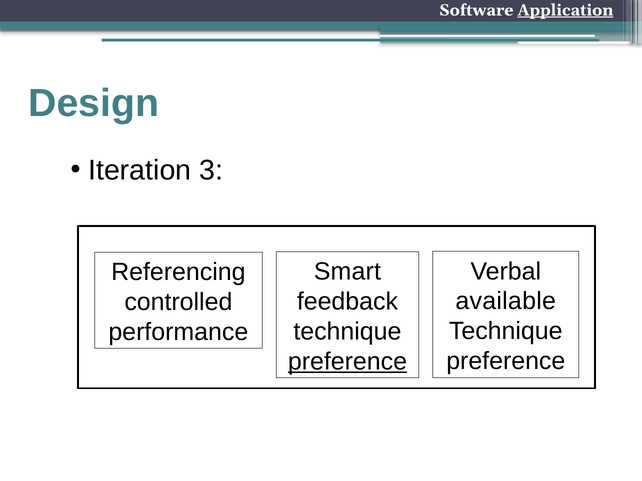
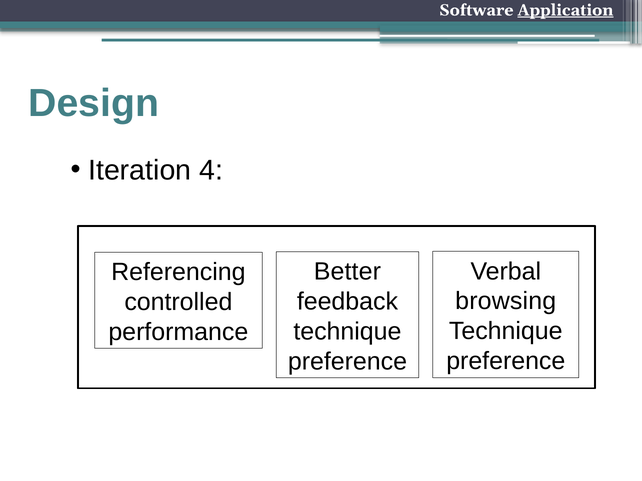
3: 3 -> 4 (211, 170)
Smart: Smart -> Better (347, 272)
available: available -> browsing (506, 302)
preference underline: present -> none (347, 362)
